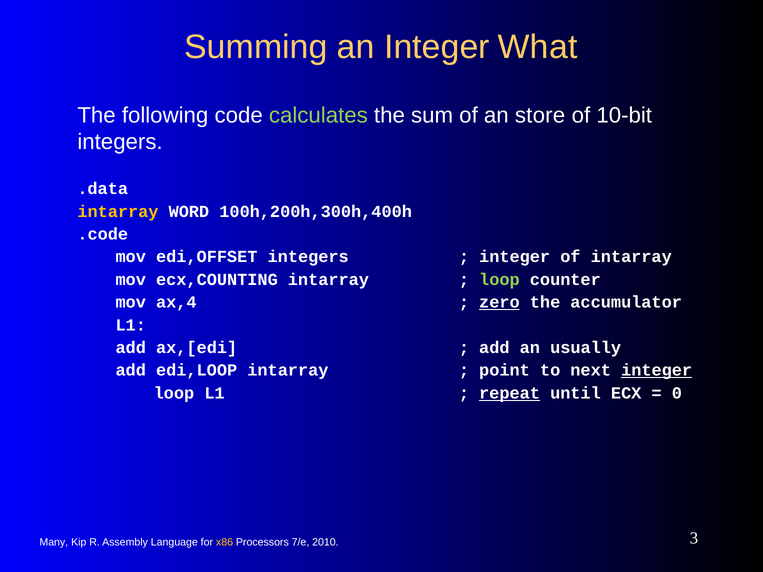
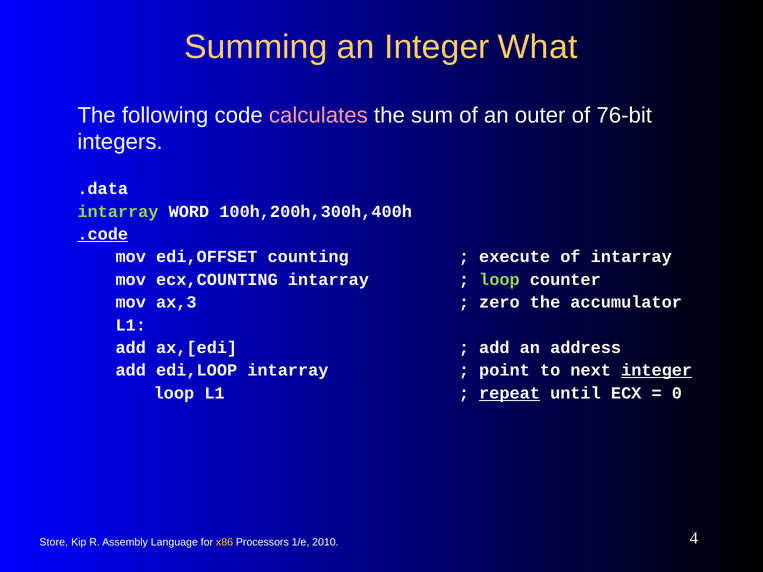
calculates colour: light green -> pink (318, 115)
store: store -> outer (540, 115)
10-bit: 10-bit -> 76-bit (624, 115)
intarray colour: yellow -> light green (118, 212)
.code underline: none -> present (103, 234)
edi,OFFSET integers: integers -> counting (308, 257)
integer: integer -> execute (515, 257)
ax,4: ax,4 -> ax,3 (176, 302)
zero underline: present -> none (499, 302)
usually: usually -> address (586, 348)
Many: Many -> Store (54, 542)
7/e: 7/e -> 1/e (300, 542)
3: 3 -> 4 (694, 538)
